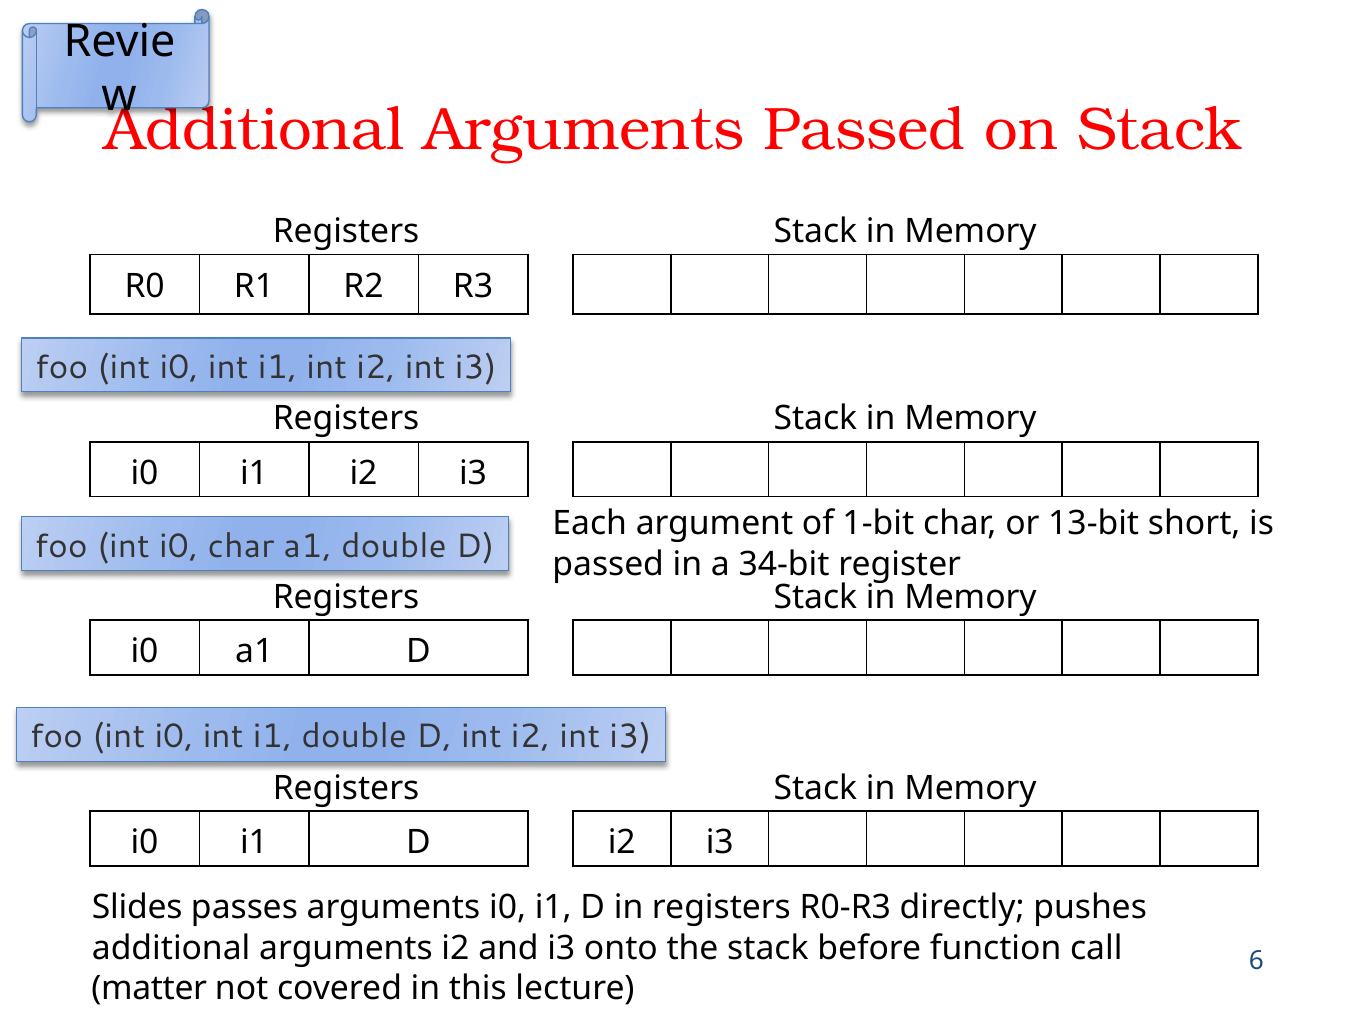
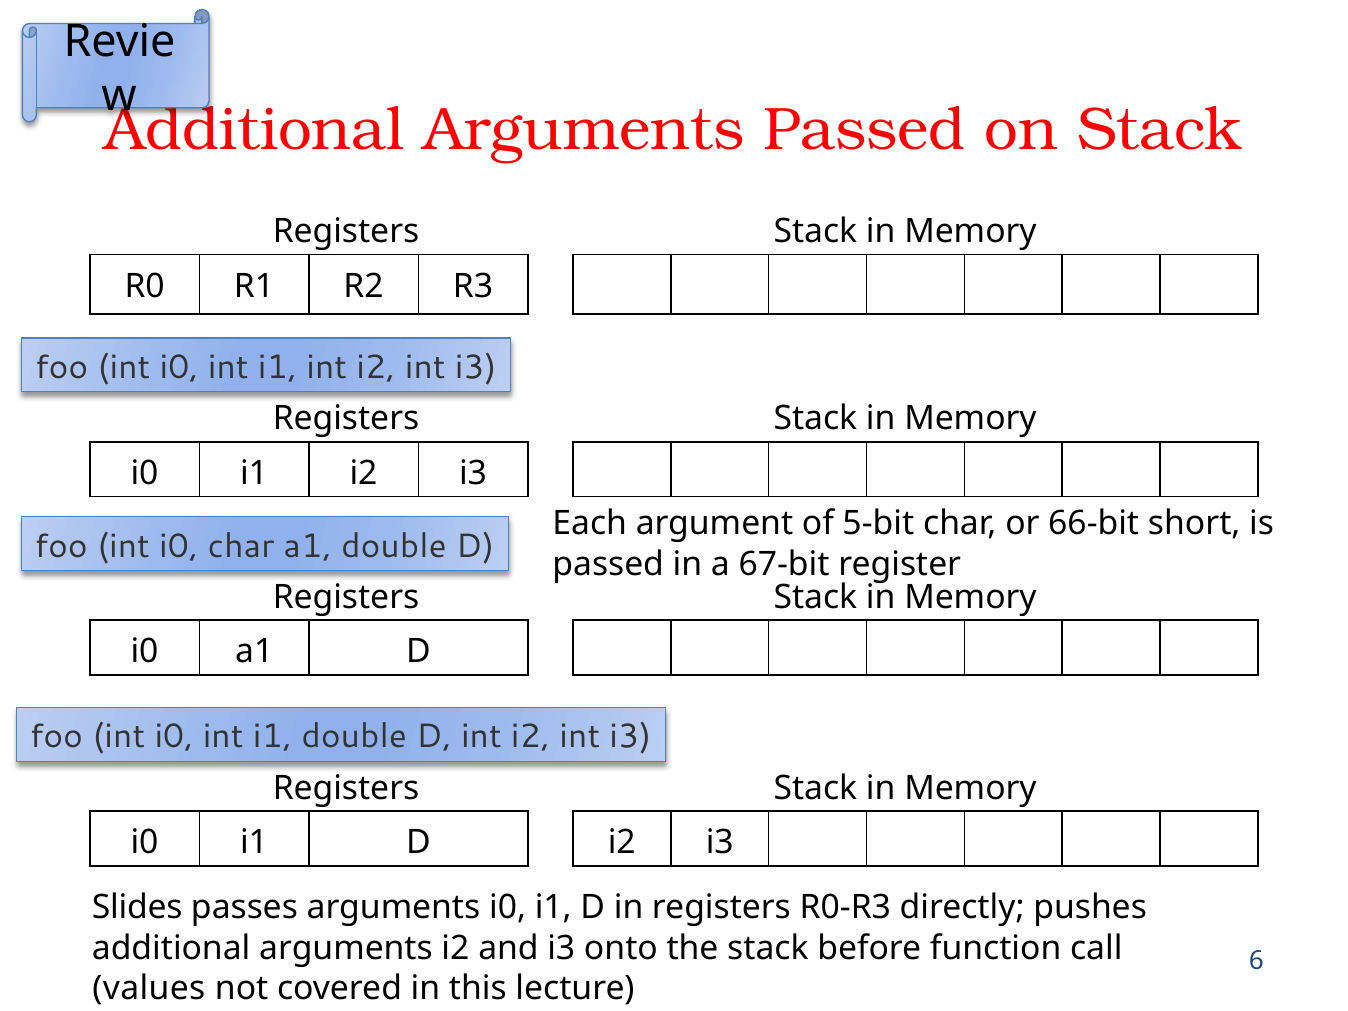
1-bit: 1-bit -> 5-bit (878, 524)
13-bit: 13-bit -> 66-bit (1094, 524)
34-bit: 34-bit -> 67-bit (784, 564)
matter: matter -> values (149, 988)
